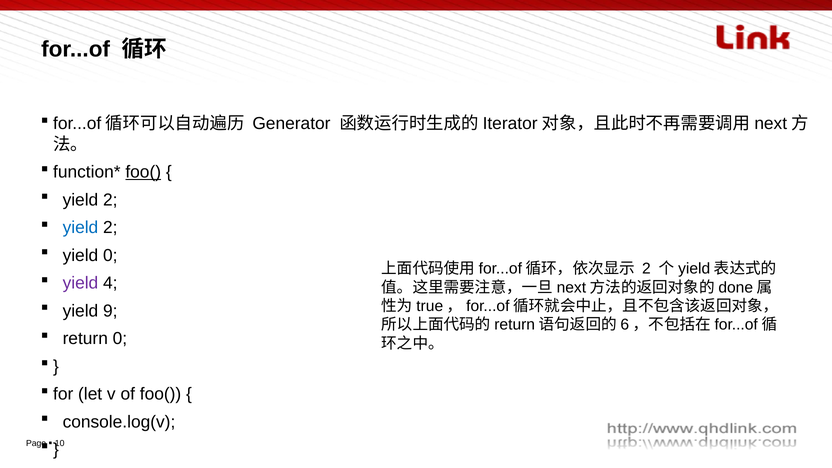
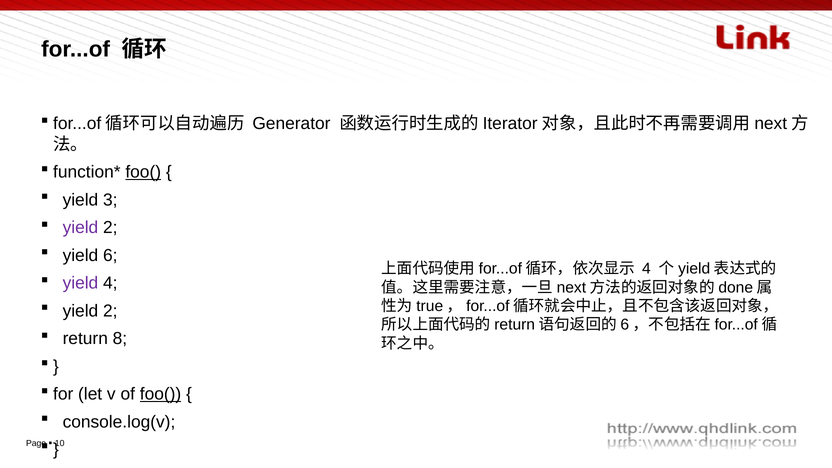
2: 2 -> 3 (110, 200)
yield colour: blue -> purple (80, 228)
yield 0: 0 -> 6 (110, 255)
2: 2 -> 4 (646, 269)
9: 9 -> 2 (110, 311)
return 0: 0 -> 8 (120, 339)
foo( underline: none -> present (161, 394)
